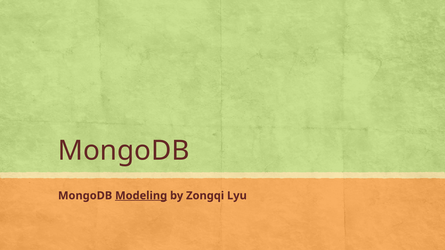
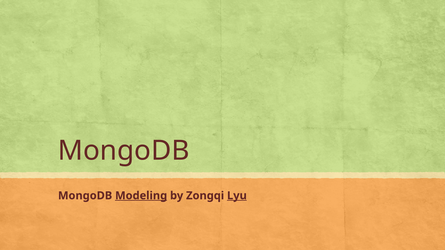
Lyu underline: none -> present (237, 196)
